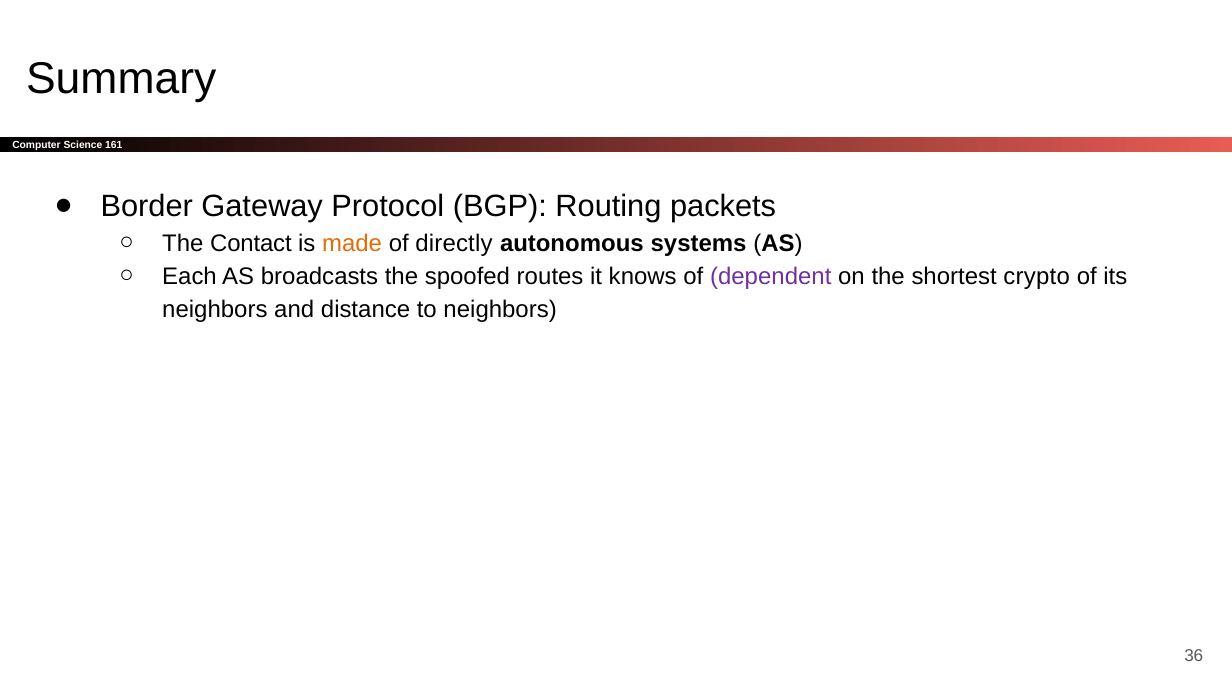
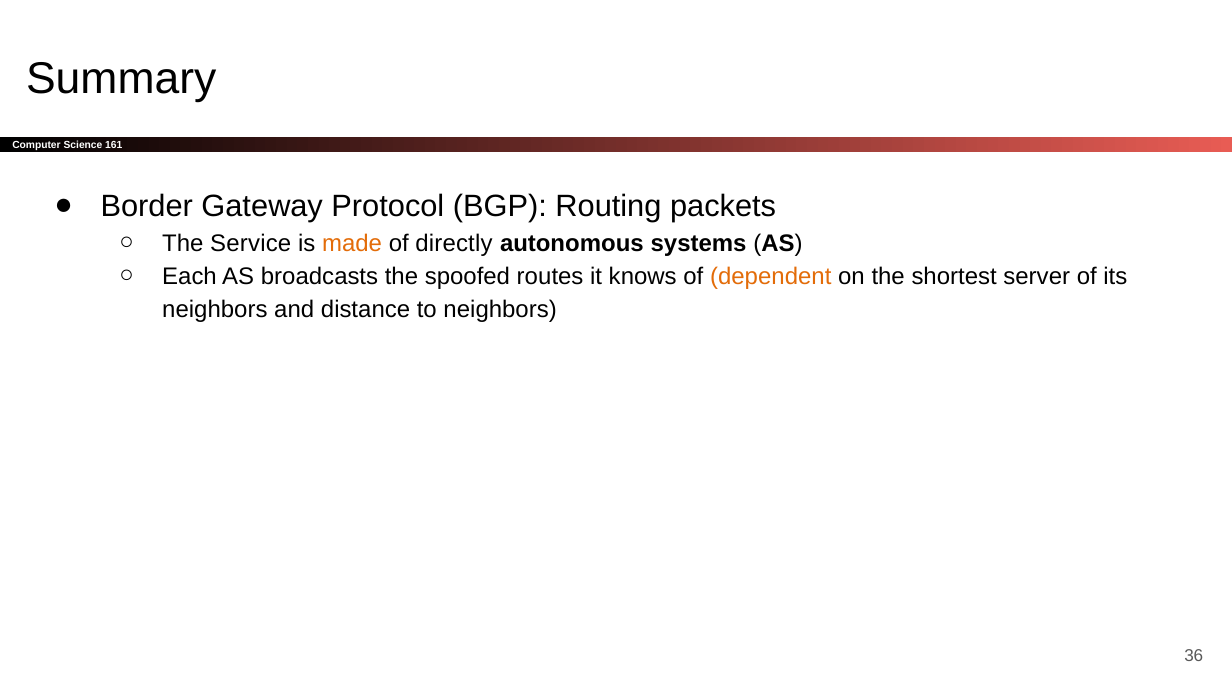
Contact: Contact -> Service (251, 243)
dependent colour: purple -> orange (771, 276)
crypto: crypto -> server (1037, 276)
